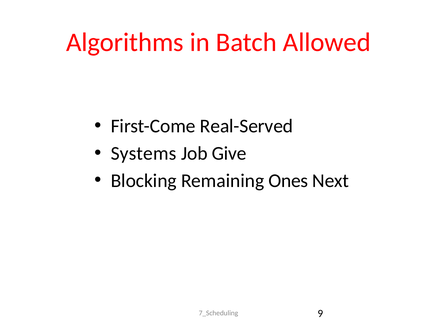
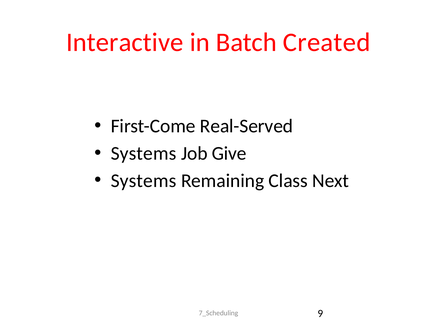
Algorithms: Algorithms -> Interactive (125, 42)
Allowed: Allowed -> Created (327, 42)
Blocking: Blocking -> Systems (144, 180)
Ones: Ones -> Class (288, 180)
